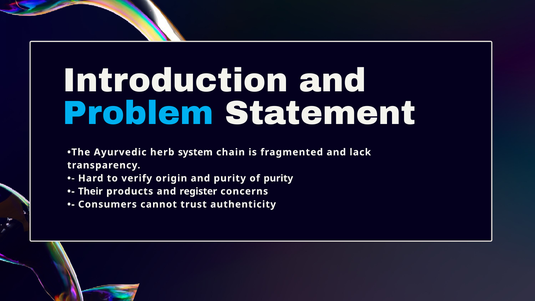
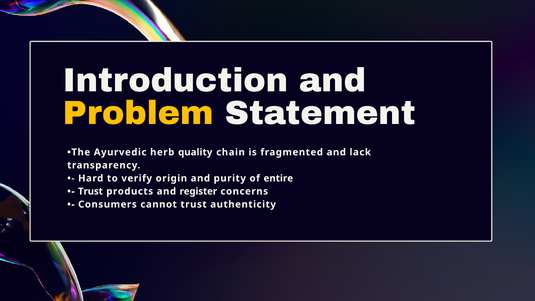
Problem colour: light blue -> yellow (138, 113)
system: system -> quality (195, 152)
of purity: purity -> entire (278, 178)
Their: Their -> Trust (90, 191)
